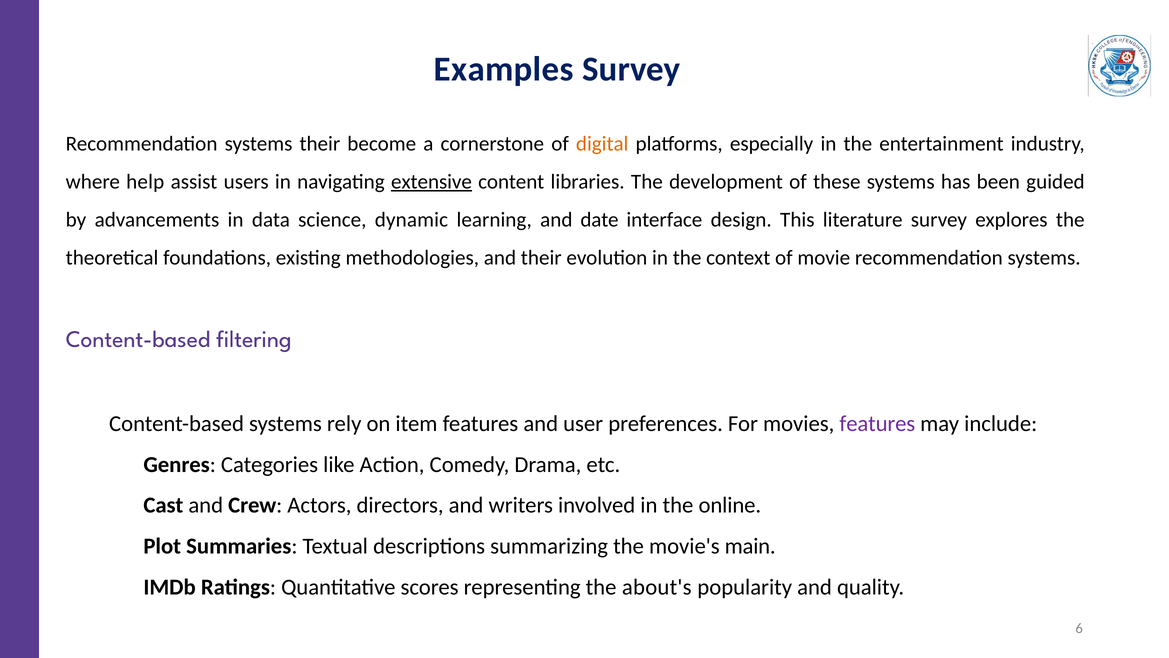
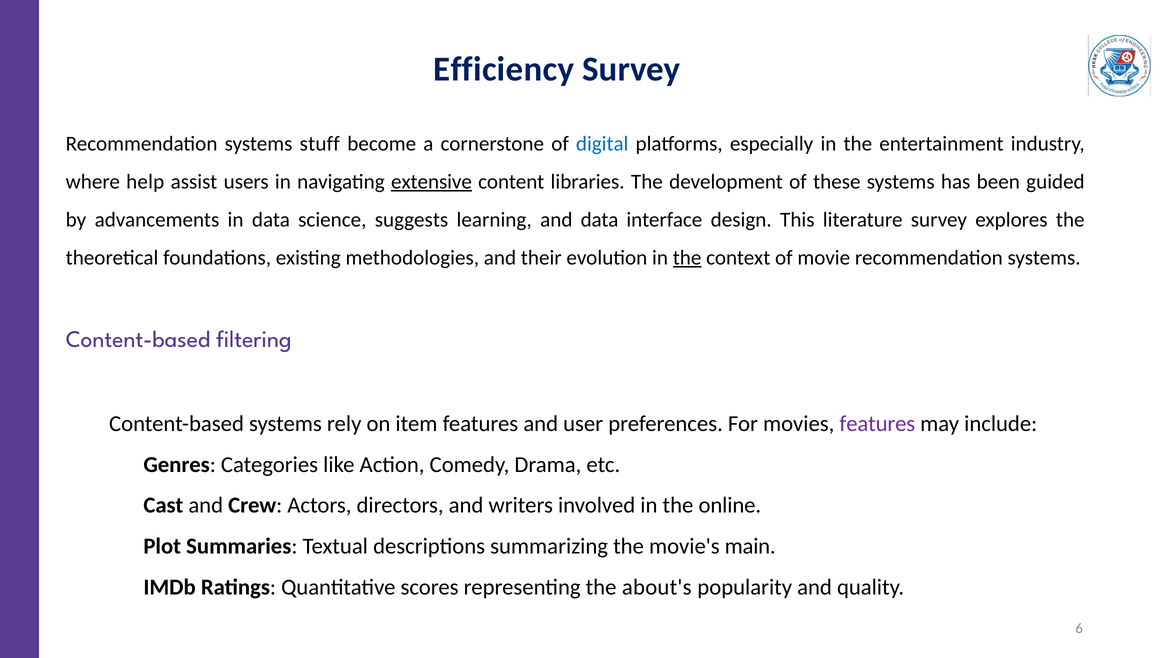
Examples: Examples -> Efficiency (504, 69)
systems their: their -> stuff (320, 144)
digital colour: orange -> blue (602, 144)
dynamic: dynamic -> suggests (412, 220)
and date: date -> data (600, 220)
the underline: none -> present (687, 258)
